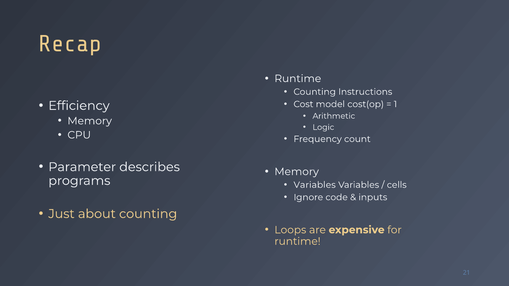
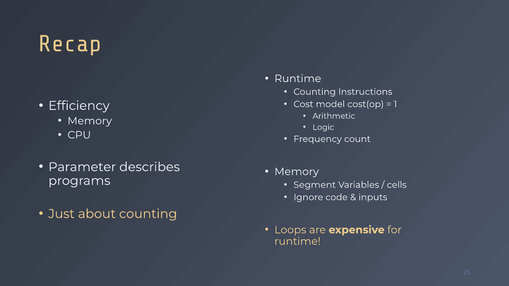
Variables: Variables -> Segment (315, 185)
